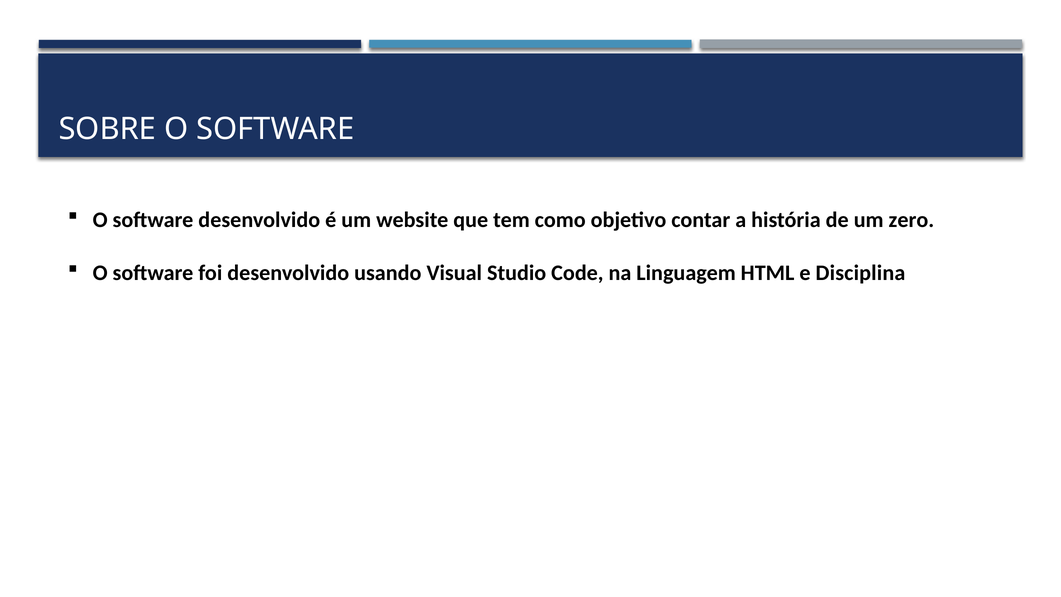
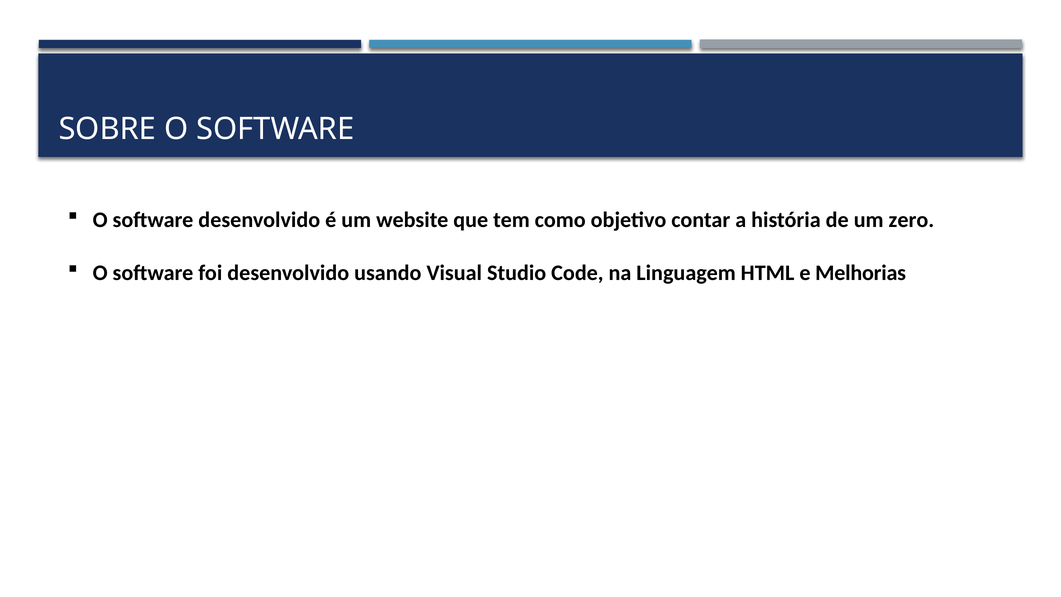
Disciplina: Disciplina -> Melhorias (861, 273)
